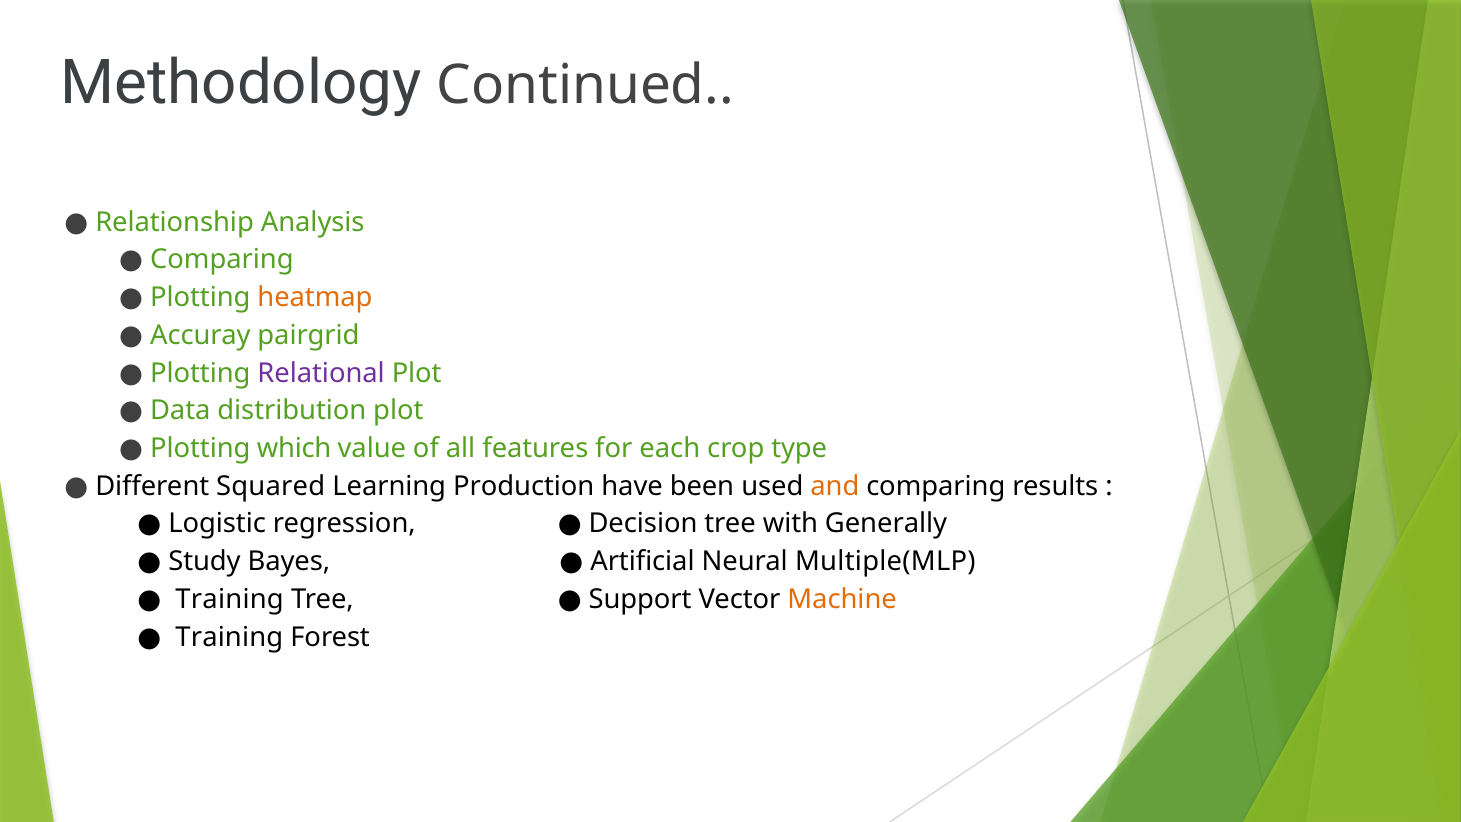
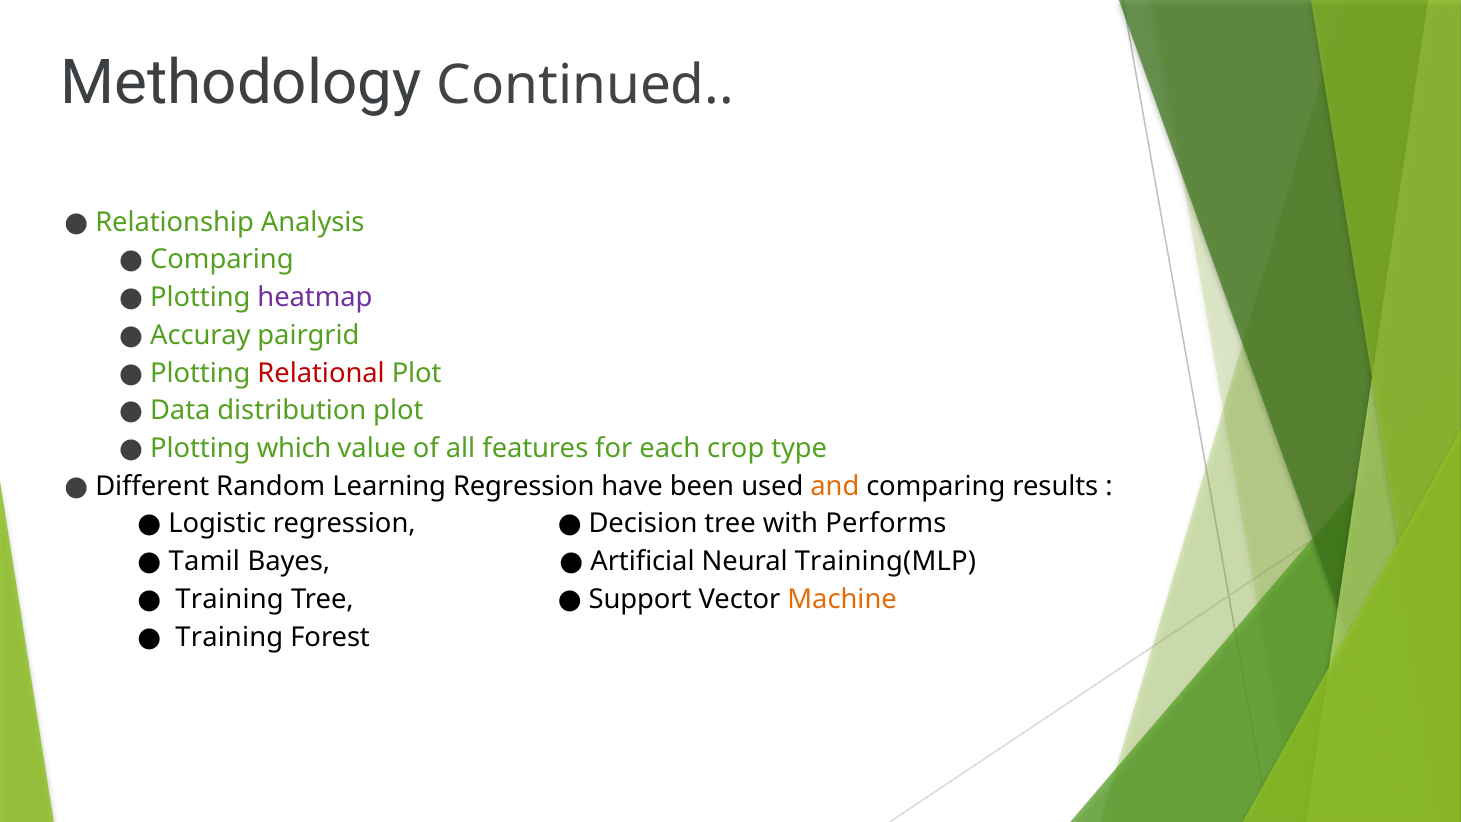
heatmap colour: orange -> purple (315, 297)
Relational colour: purple -> red (321, 373)
Squared: Squared -> Random (271, 486)
Learning Production: Production -> Regression (524, 486)
Generally: Generally -> Performs (886, 524)
Study: Study -> Tamil (204, 562)
Multiple(MLP: Multiple(MLP -> Training(MLP (885, 562)
